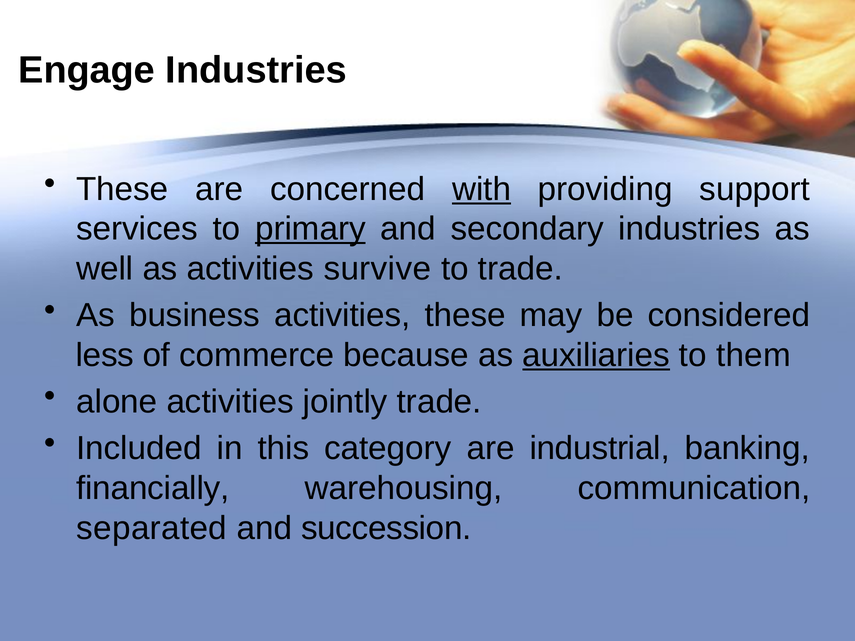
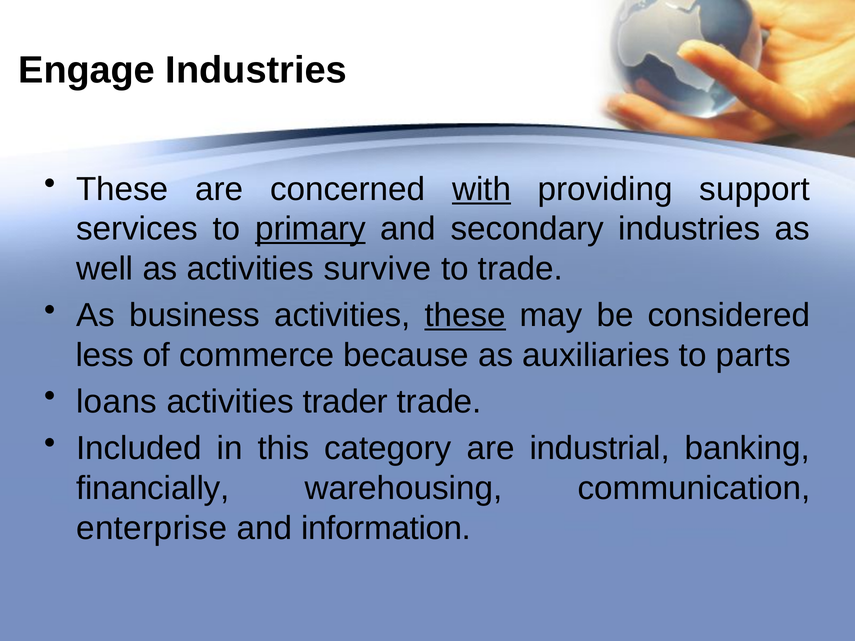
these underline: none -> present (465, 316)
auxiliaries underline: present -> none (596, 355)
them: them -> parts (753, 355)
alone: alone -> loans (117, 402)
jointly: jointly -> trader (345, 402)
separated: separated -> enterprise (152, 528)
succession: succession -> information (386, 528)
